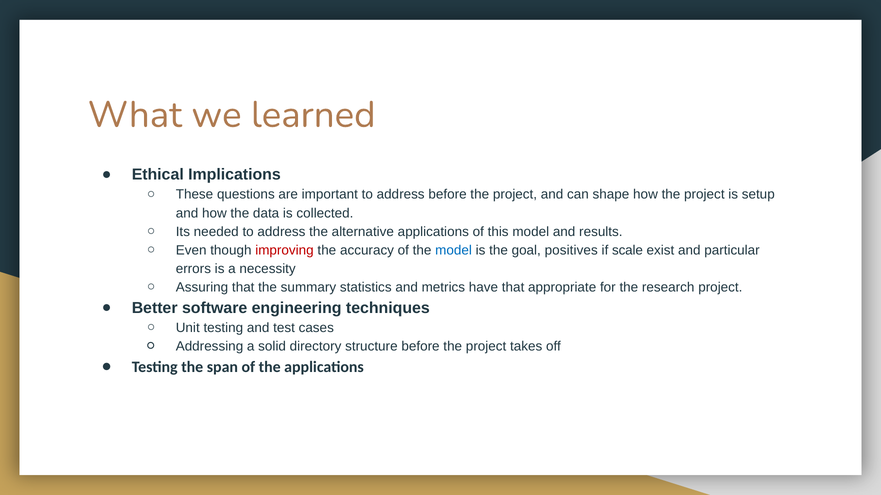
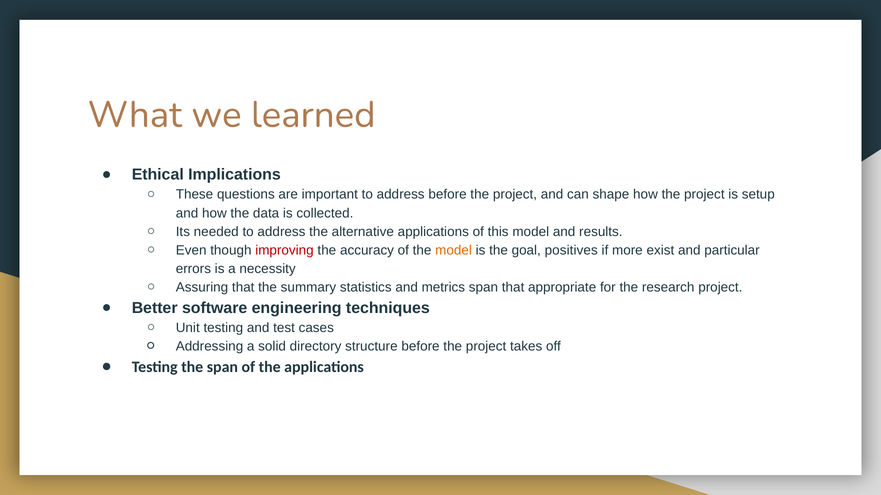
model colour: blue -> orange (454, 250)
scale: scale -> more (627, 250)
metrics have: have -> span (483, 288)
